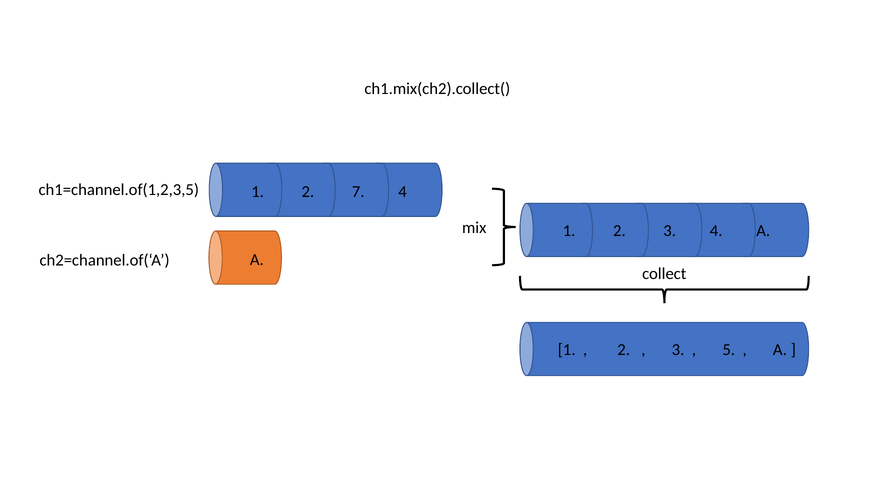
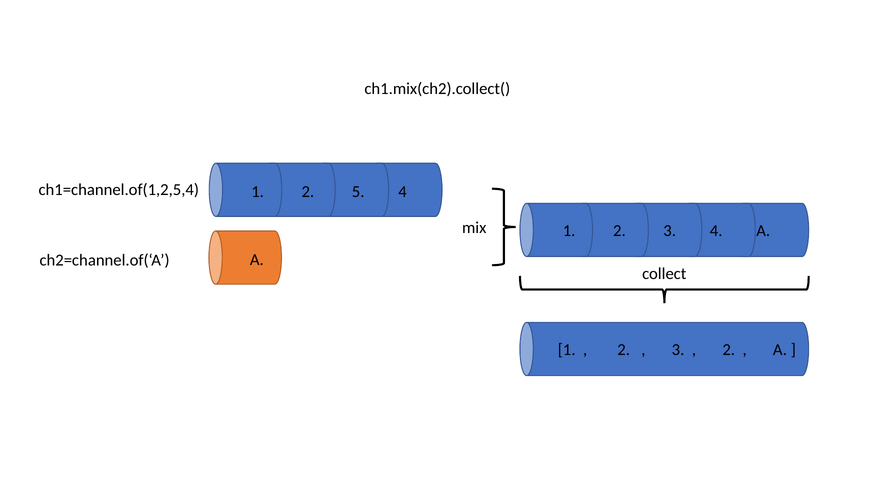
ch1=channel.of(1,2,3,5: ch1=channel.of(1,2,3,5 -> ch1=channel.of(1,2,5,4 (119, 190)
7: 7 -> 5 (358, 192)
5: 5 -> 2 (729, 350)
